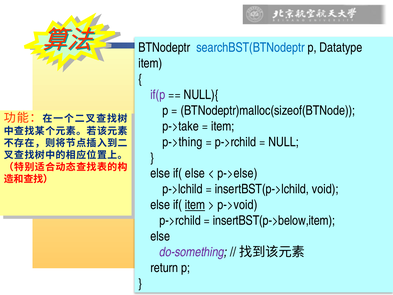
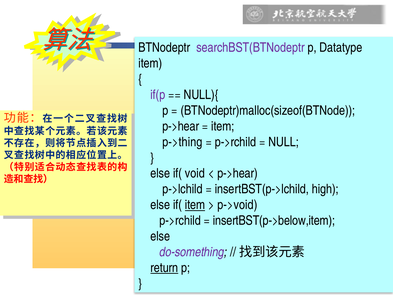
searchBST(BTNodeptr colour: blue -> purple (250, 48)
p->take: p->take -> p->hear (181, 126)
if( else: else -> void (195, 173)
p->else: p->else -> p->hear (238, 173)
void: void -> high (325, 189)
return underline: none -> present (164, 268)
